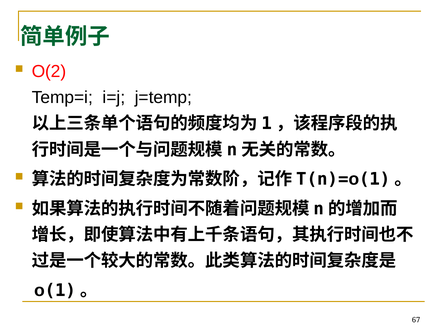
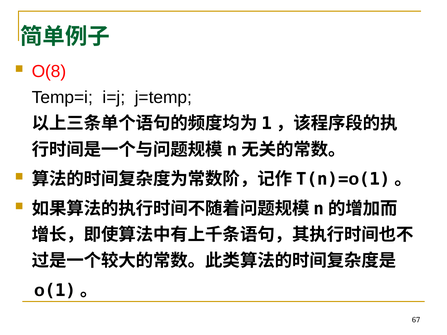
O(2: O(2 -> O(8 (49, 71)
